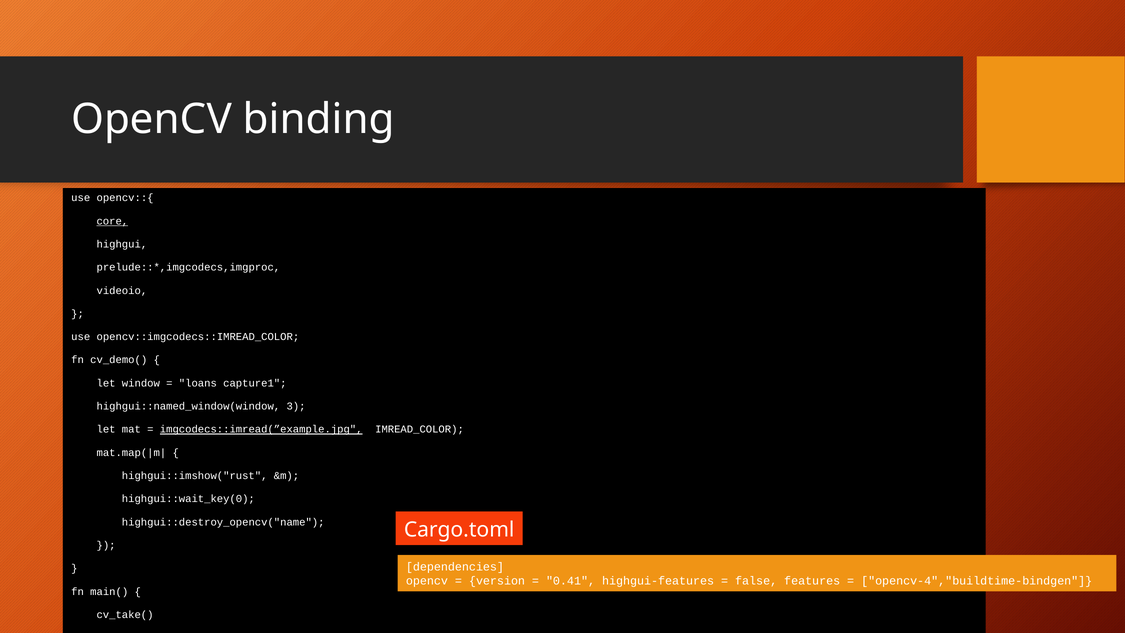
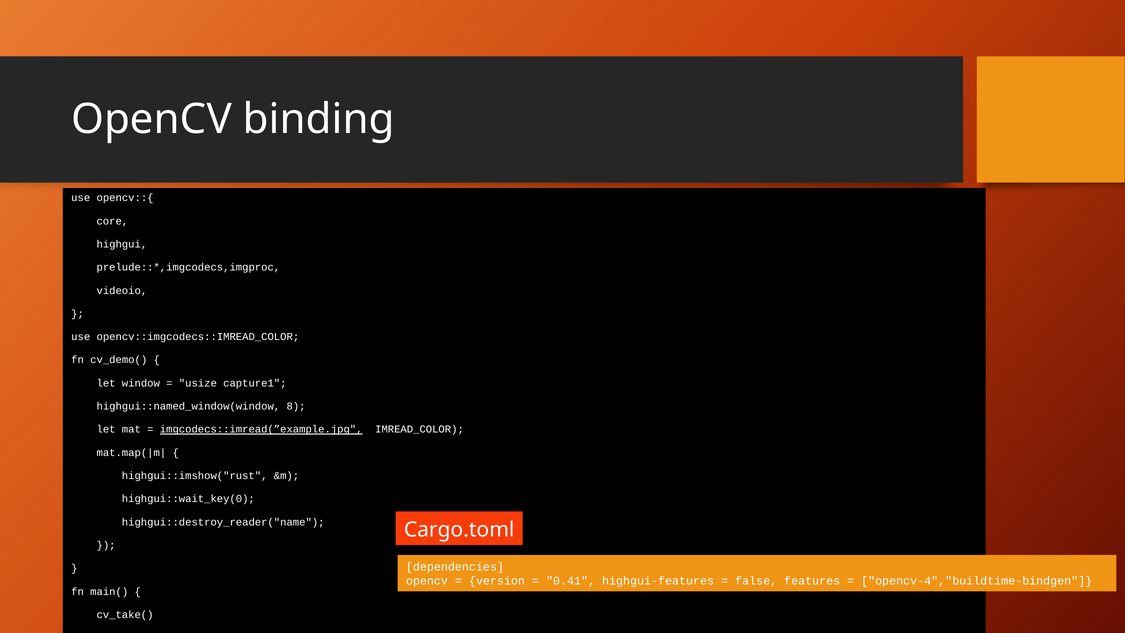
core underline: present -> none (112, 221)
loans: loans -> usize (198, 383)
3: 3 -> 8 (296, 406)
highgui::destroy_opencv("name: highgui::destroy_opencv("name -> highgui::destroy_reader("name (223, 522)
